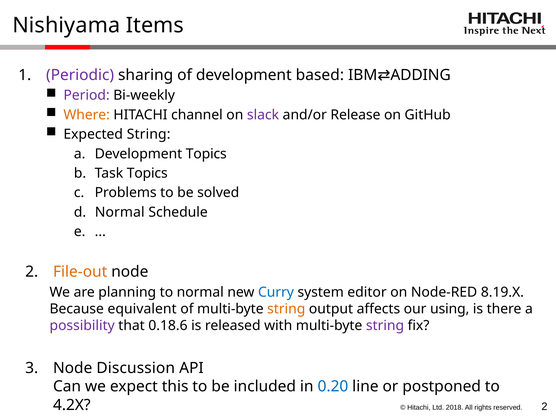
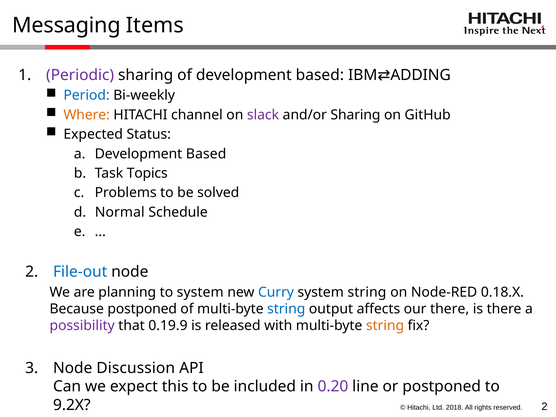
Nishiyama: Nishiyama -> Messaging (66, 25)
Period colour: purple -> blue (87, 95)
and/or Release: Release -> Sharing (355, 115)
Expected String: String -> Status (149, 134)
a Development Topics: Topics -> Based (206, 154)
File-out colour: orange -> blue (80, 272)
to normal: normal -> system (200, 292)
system editor: editor -> string (367, 292)
8.19.X: 8.19.X -> 0.18.X (502, 292)
Because equivalent: equivalent -> postponed (142, 309)
string colour: orange -> blue (286, 309)
our using: using -> there (450, 309)
0.18.6: 0.18.6 -> 0.19.9 (168, 326)
string colour: purple -> orange (385, 326)
0.20 colour: blue -> purple (333, 386)
4.2X: 4.2X -> 9.2X (72, 405)
